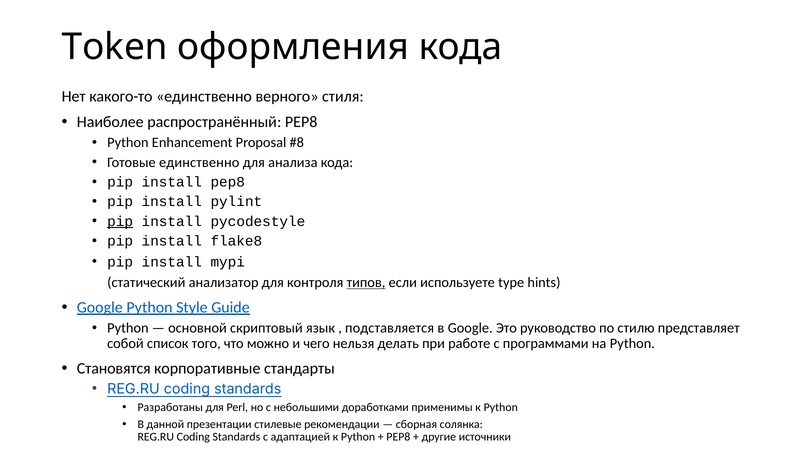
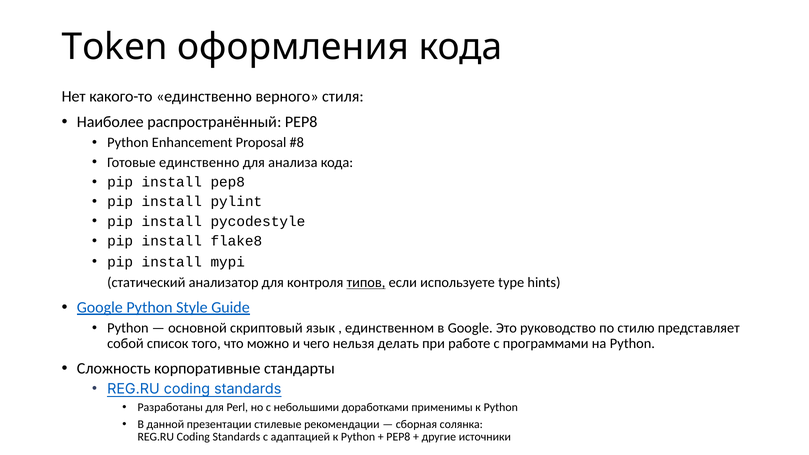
pip underline: present -> none (120, 221)
подставляется: подставляется -> единственном (390, 328)
Становятся: Становятся -> Сложность (114, 368)
